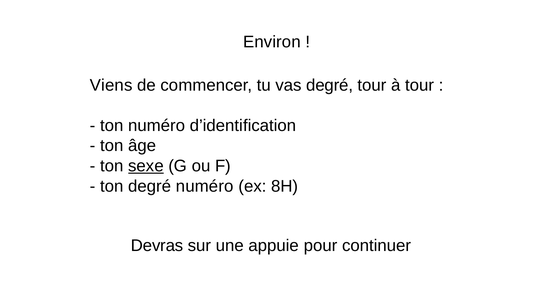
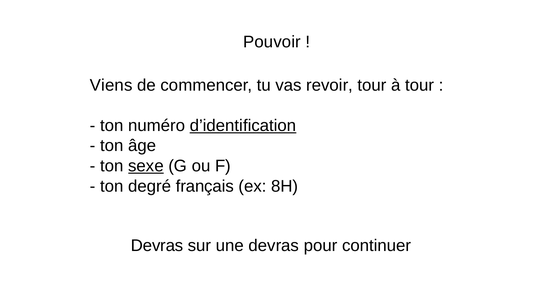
Environ: Environ -> Pouvoir (272, 42)
vas degré: degré -> revoir (330, 85)
d’identification underline: none -> present (243, 125)
degré numéro: numéro -> français (205, 186)
une appuie: appuie -> devras (274, 245)
